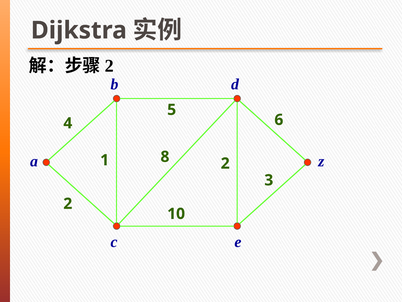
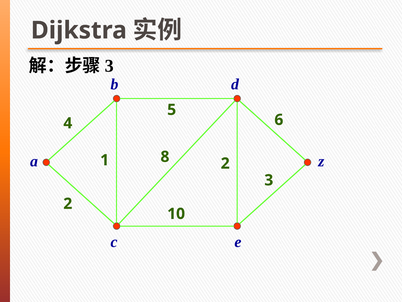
2: 2 -> 3 (109, 66)
